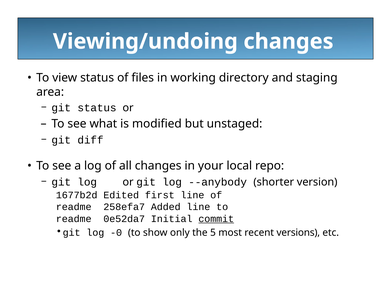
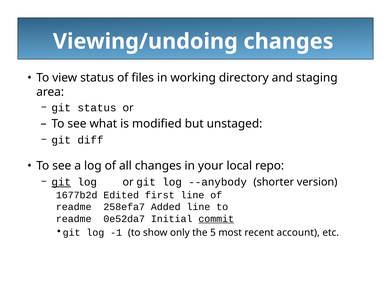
git underline: none -> present (61, 182)
-0: -0 -> -1 (116, 233)
versions: versions -> account (298, 233)
